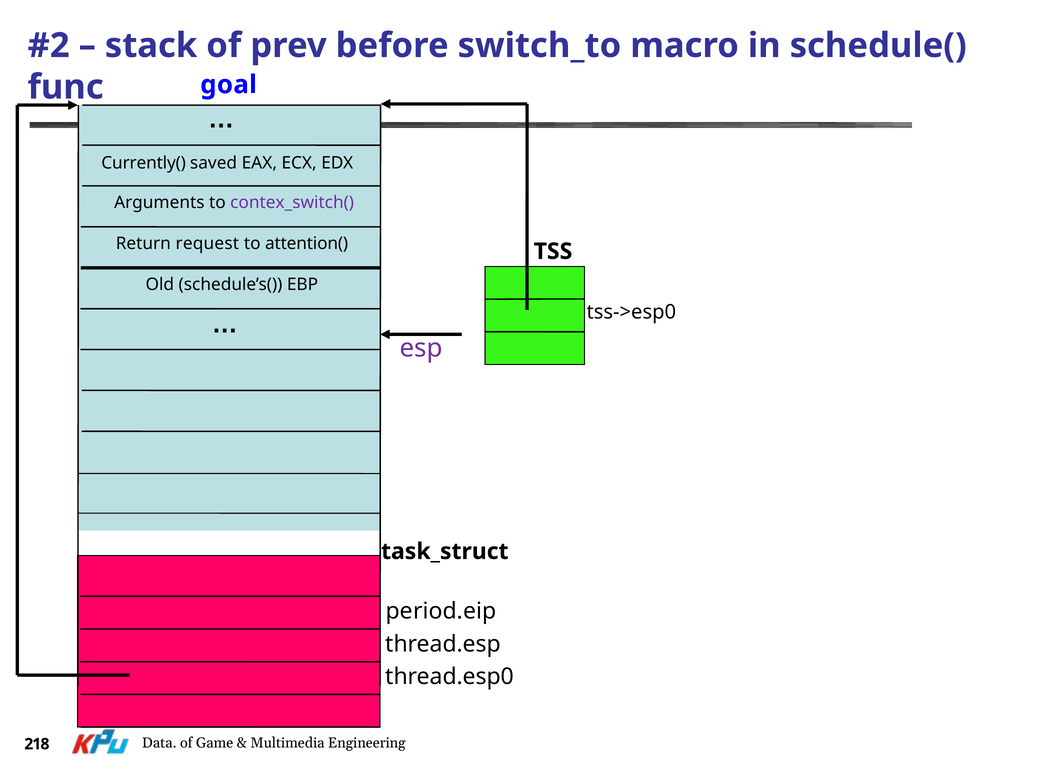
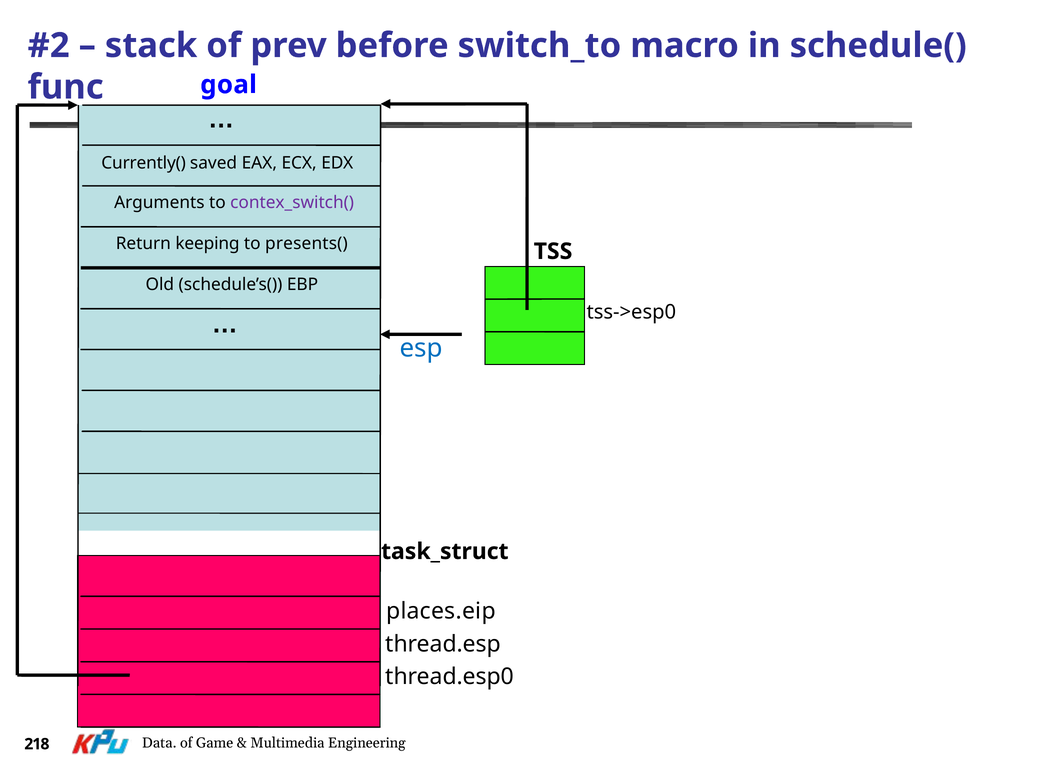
request: request -> keeping (207, 243)
attention(: attention( -> presents( (306, 243)
esp colour: purple -> blue (421, 348)
period.eip: period.eip -> places.eip (441, 611)
